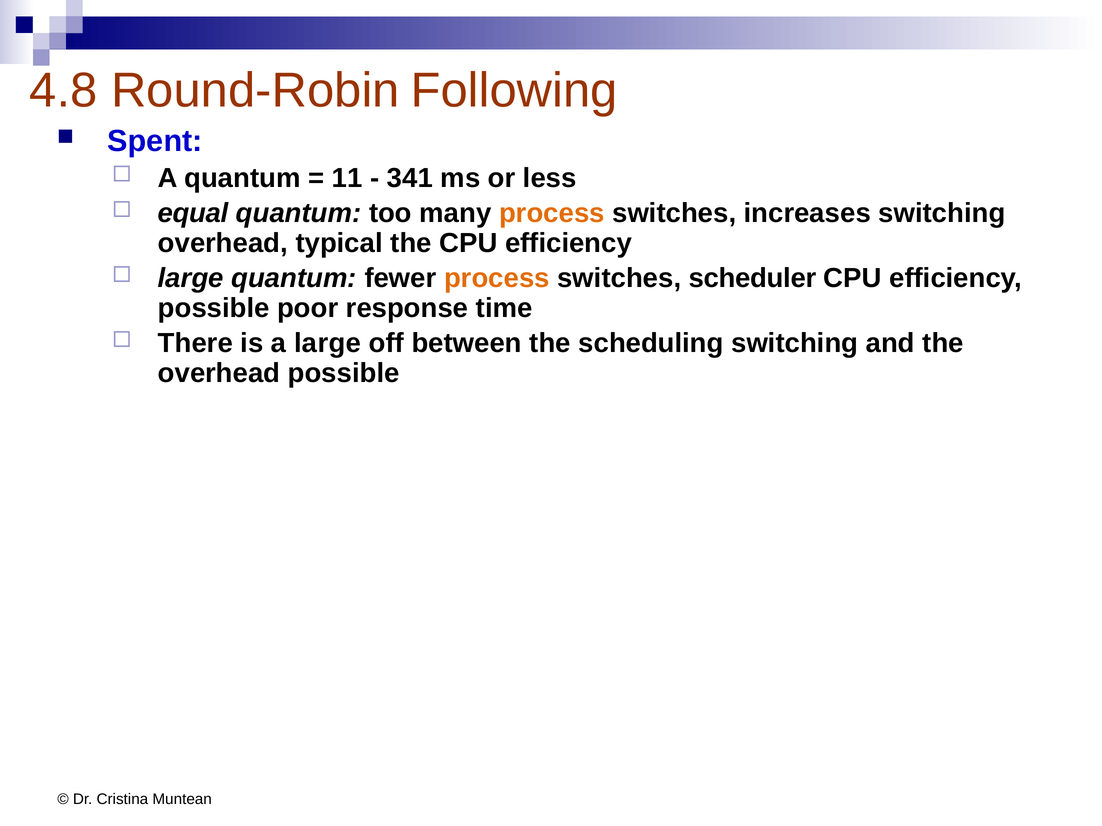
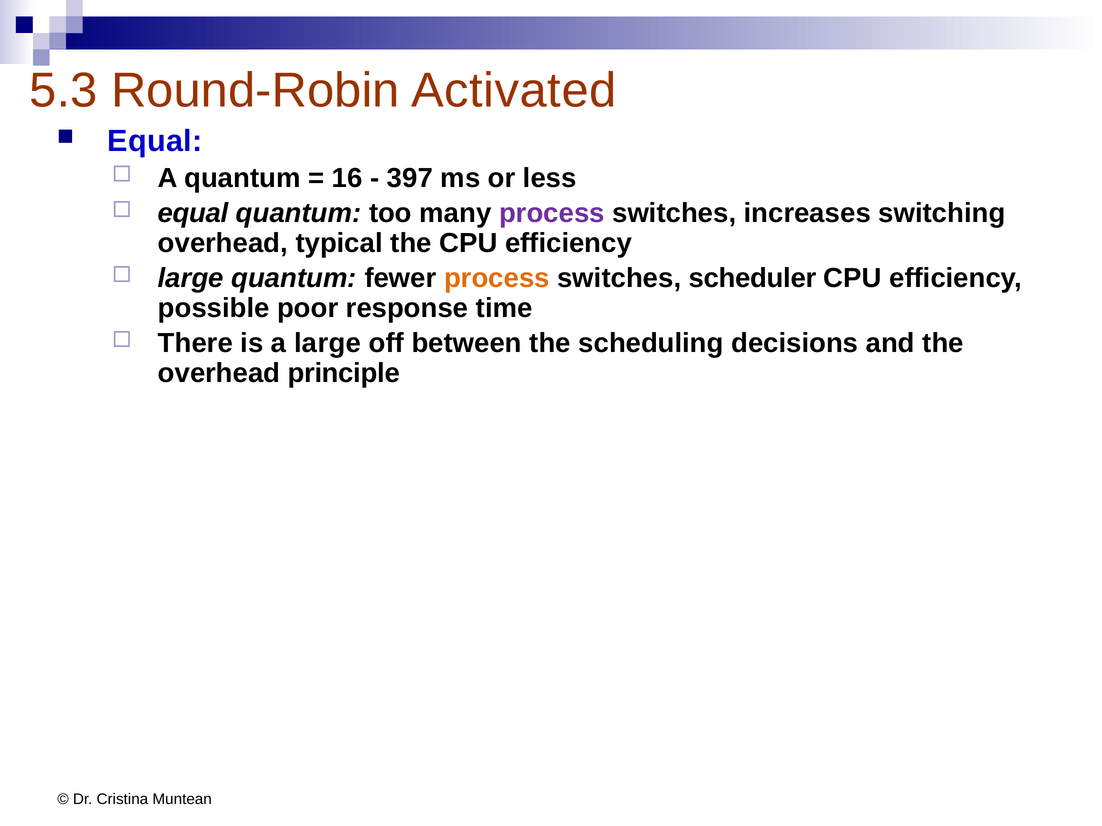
4.8: 4.8 -> 5.3 (63, 91)
Following: Following -> Activated (514, 91)
Spent: Spent -> Equal (155, 141)
11: 11 -> 16 (347, 178)
341: 341 -> 397 (410, 178)
process colour: orange -> purple (552, 213)
scheduling switching: switching -> decisions (795, 344)
overhead possible: possible -> principle (344, 373)
